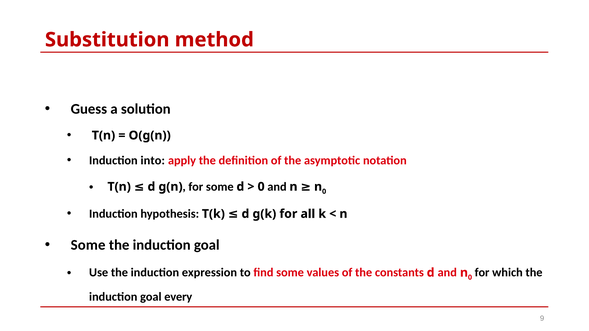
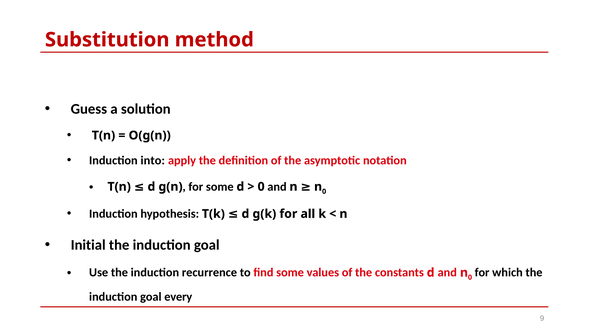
Some: Some -> Initial (88, 245)
expression: expression -> recurrence (209, 273)
